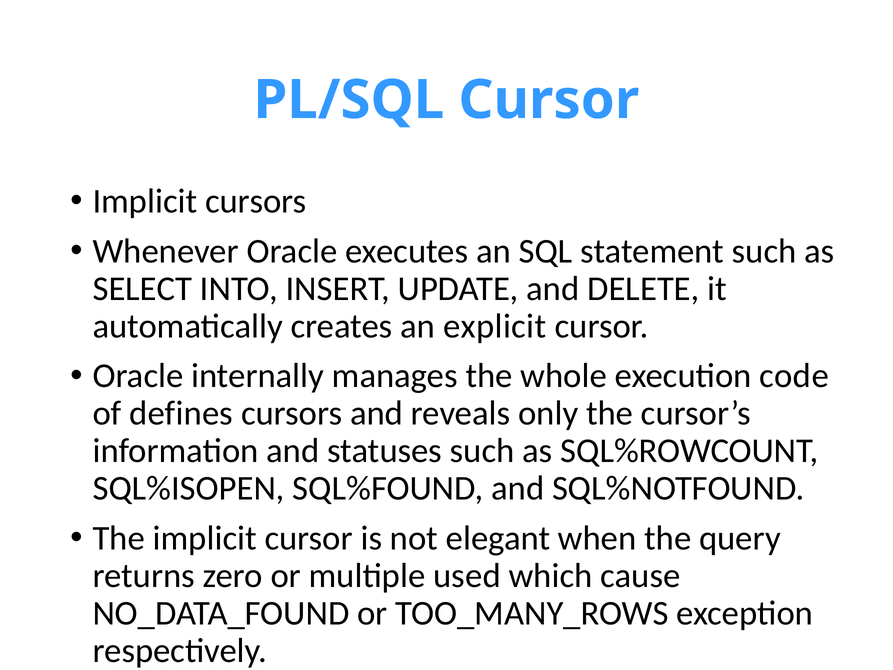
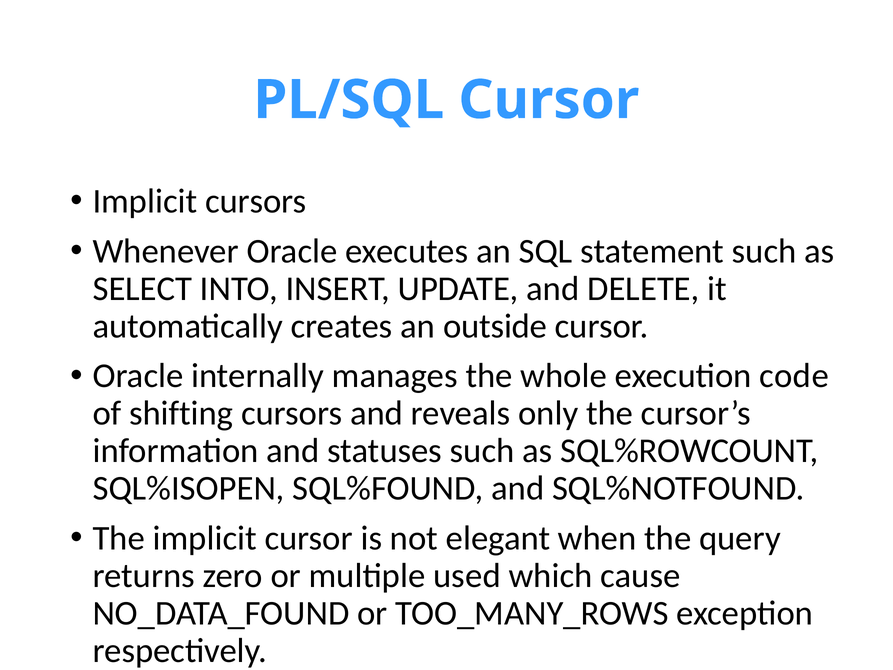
explicit: explicit -> outside (495, 326)
defines: defines -> shifting (181, 413)
